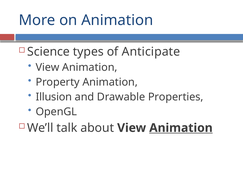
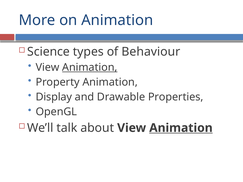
Anticipate: Anticipate -> Behaviour (151, 52)
Animation underline: none -> present (90, 67)
Illusion: Illusion -> Display (54, 97)
